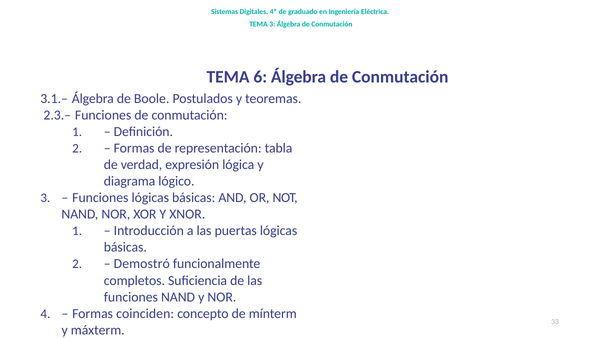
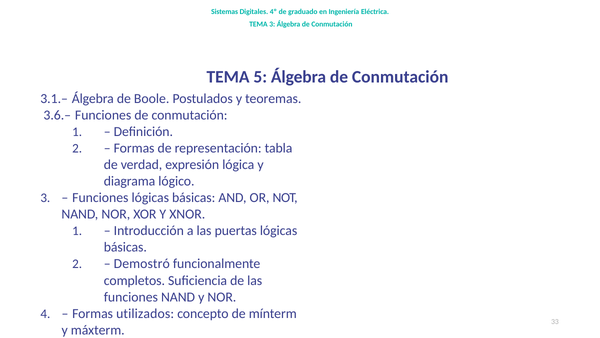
TEMA 6: 6 -> 5 (260, 77)
2.3.–: 2.3.– -> 3.6.– (57, 115)
coinciden: coinciden -> utilizados (145, 313)
